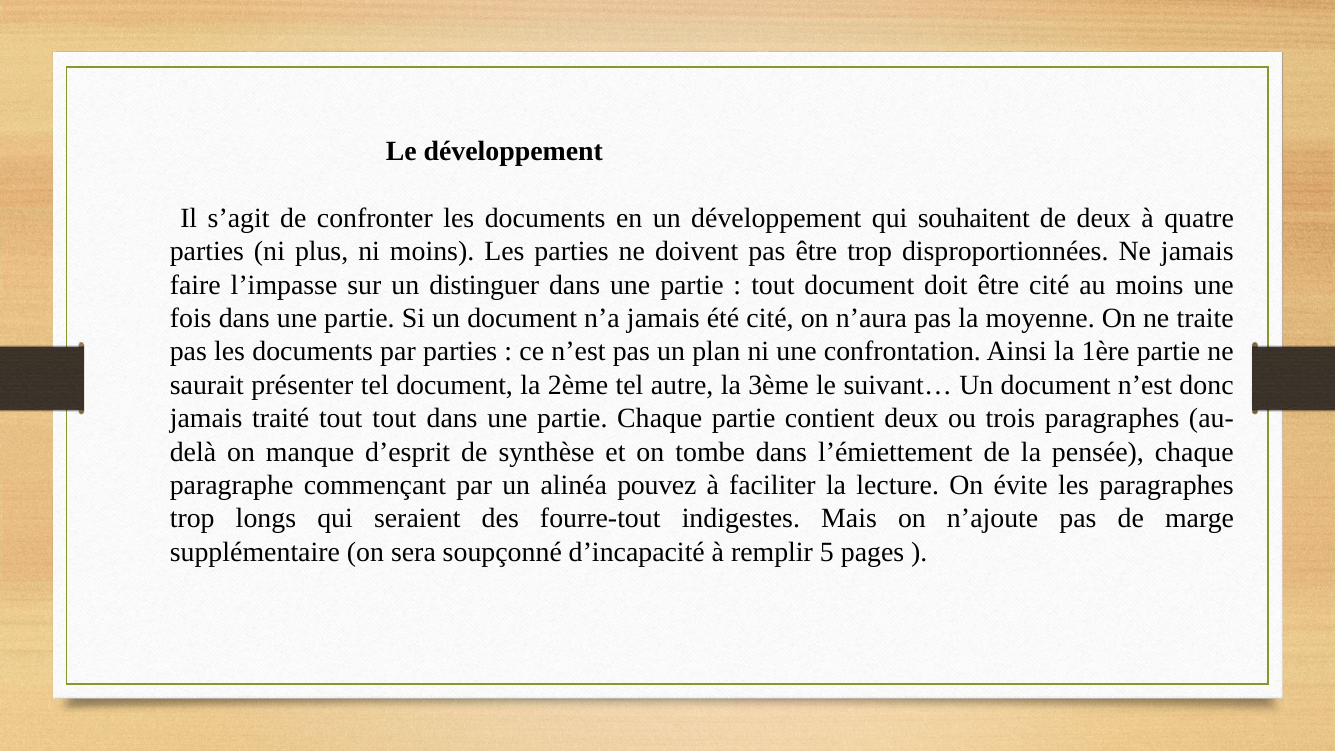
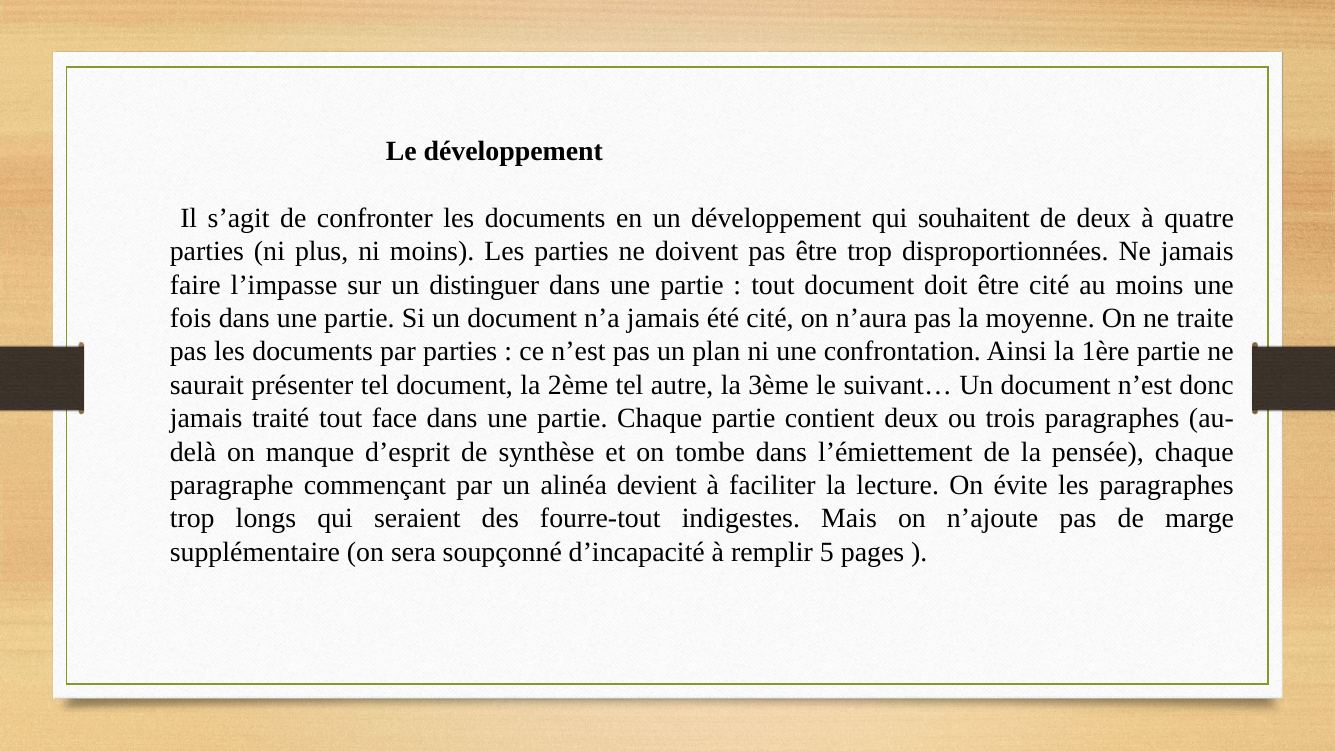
tout tout: tout -> face (395, 418)
pouvez: pouvez -> devient (657, 485)
